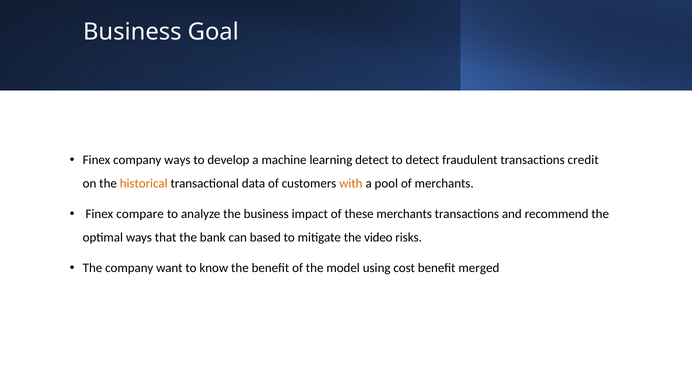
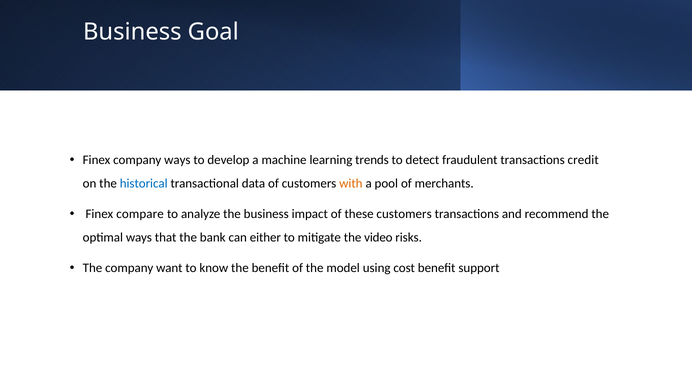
learning detect: detect -> trends (372, 160)
historical colour: orange -> blue (144, 184)
these merchants: merchants -> customers (404, 214)
based: based -> either (265, 238)
merged: merged -> support (479, 268)
